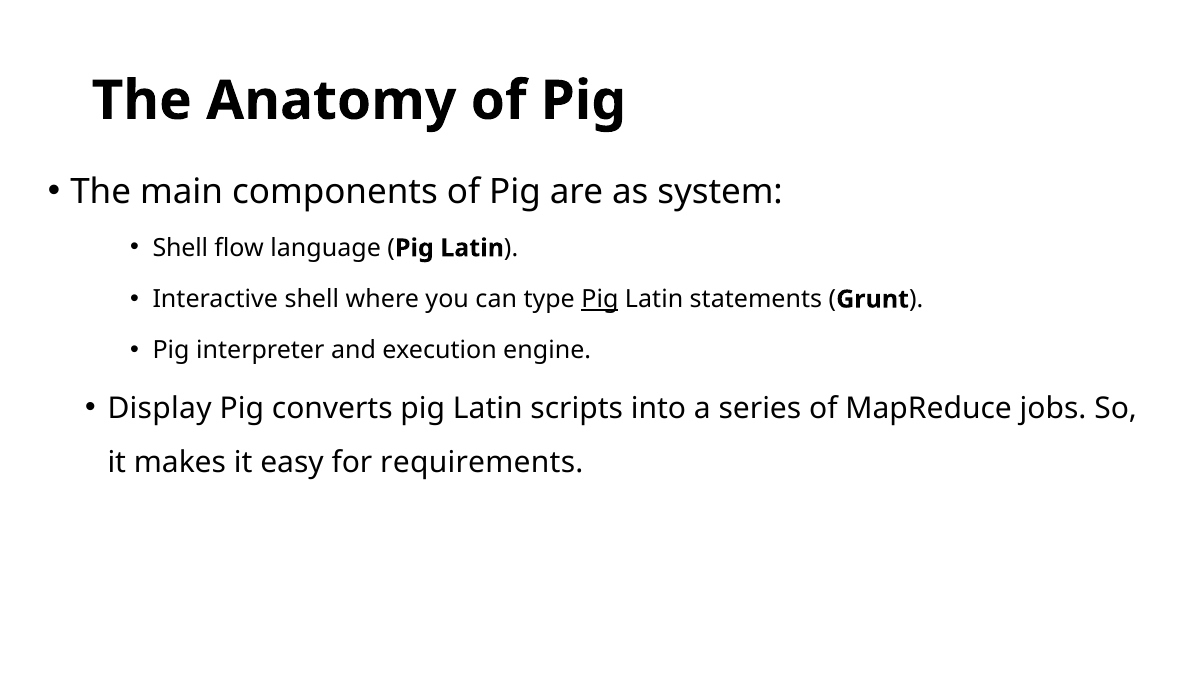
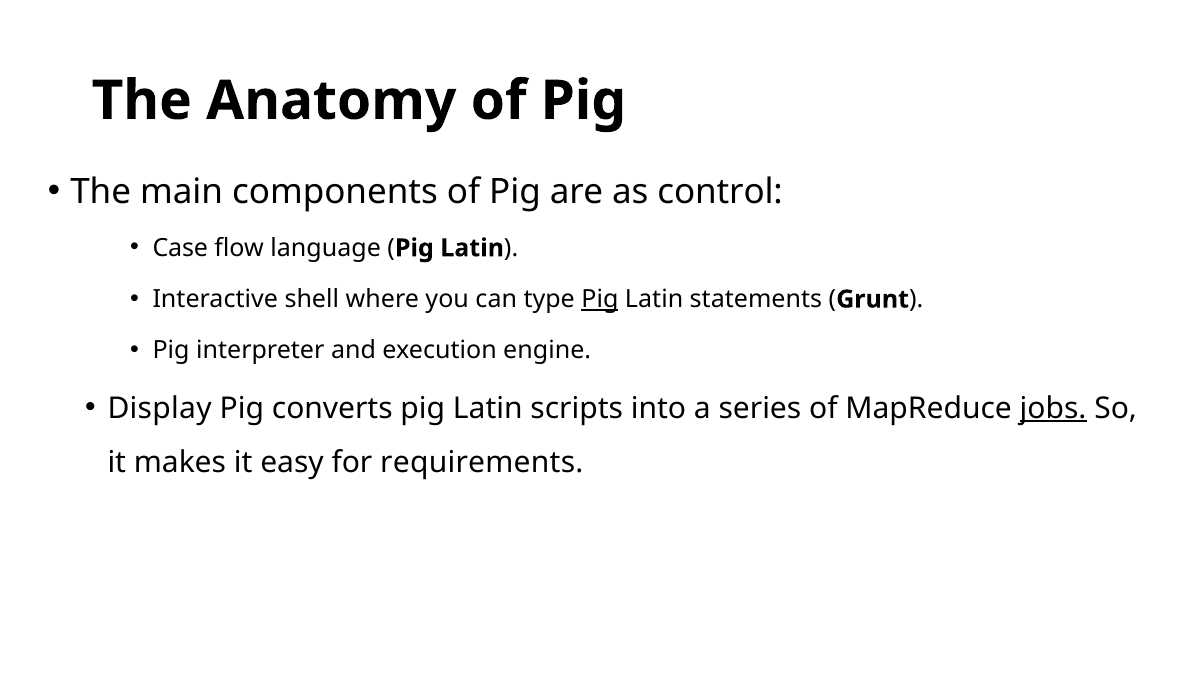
system: system -> control (720, 192)
Shell: Shell -> Case (180, 248)
jobs underline: none -> present (1053, 408)
